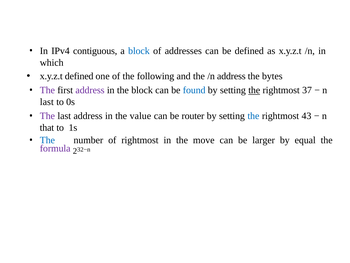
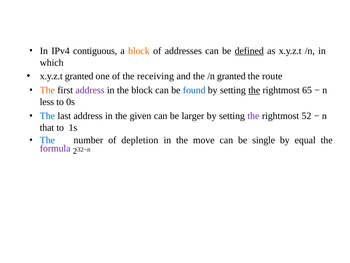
block colour: blue -> orange (139, 51)
defined underline: none -> present (249, 51)
x.y.z.t defined: defined -> granted (79, 76)
following: following -> receiving (155, 76)
/n address: address -> granted (231, 76)
bytes: bytes -> route (272, 76)
The colour: purple -> orange (47, 90)
37: 37 -> 65 (307, 90)
last: last -> less (47, 102)
The colour: purple -> blue (47, 116)
value: value -> given (140, 116)
router: router -> larger (193, 116)
the colour: blue -> purple (253, 116)
43: 43 -> 52 (306, 116)
of rightmost: rightmost -> depletion (140, 140)
larger: larger -> single (264, 140)
